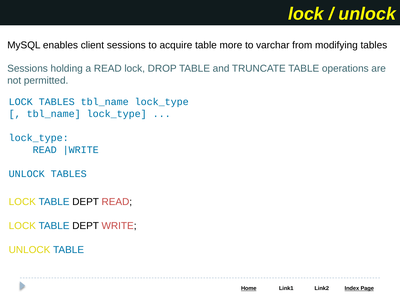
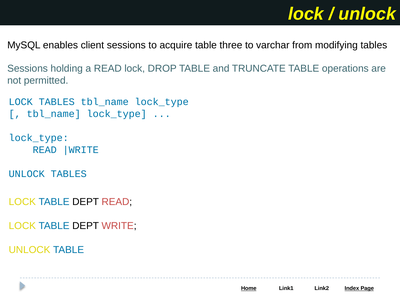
more: more -> three (231, 45)
